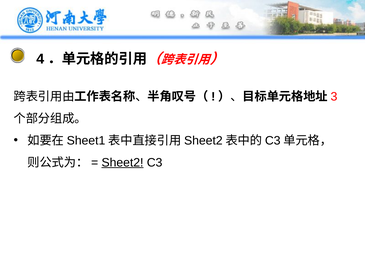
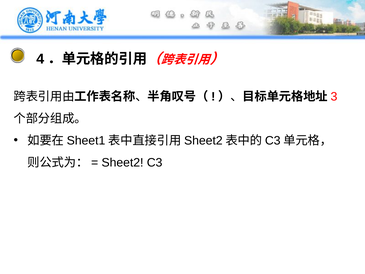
Sheet2 underline: present -> none (122, 162)
